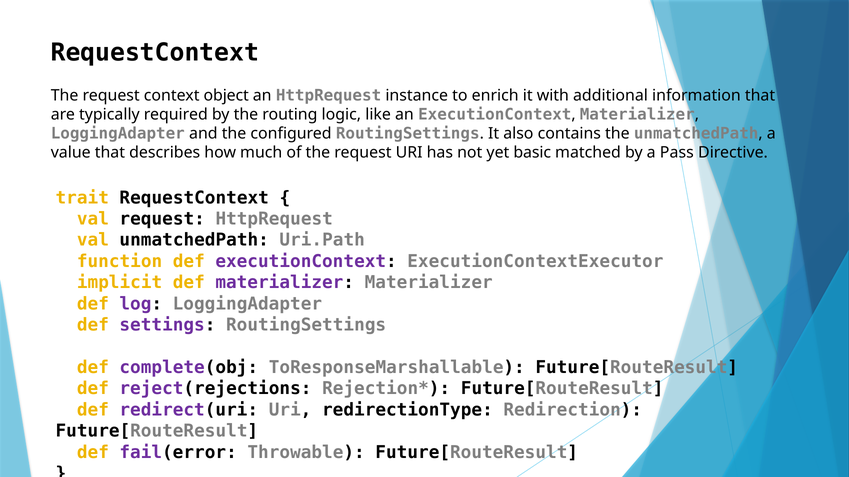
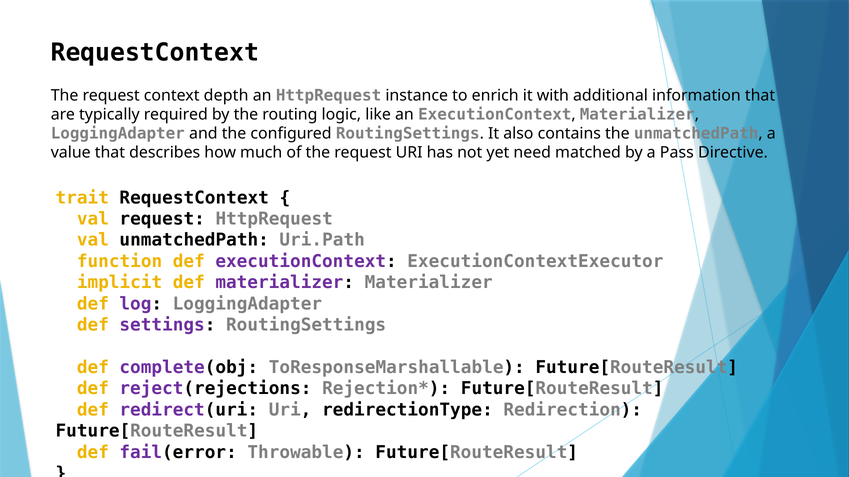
object: object -> depth (226, 95)
basic: basic -> need (532, 153)
